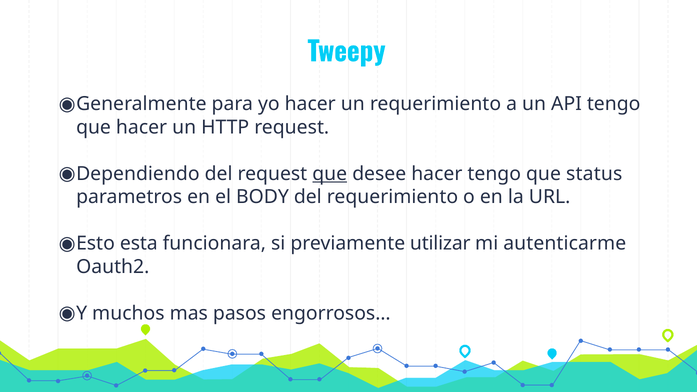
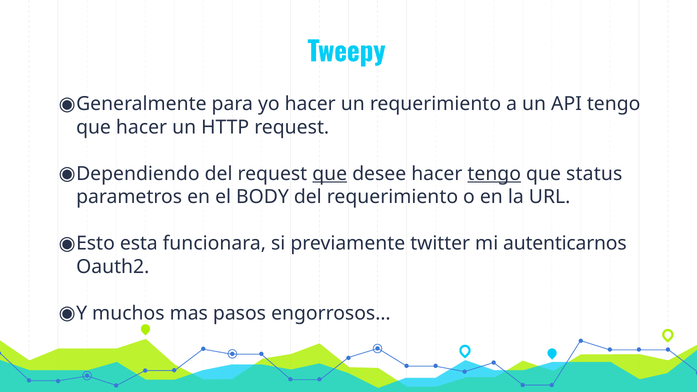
tengo underline: none -> present (494, 174)
utilizar: utilizar -> twitter (440, 244)
autenticarme: autenticarme -> autenticarnos (565, 244)
